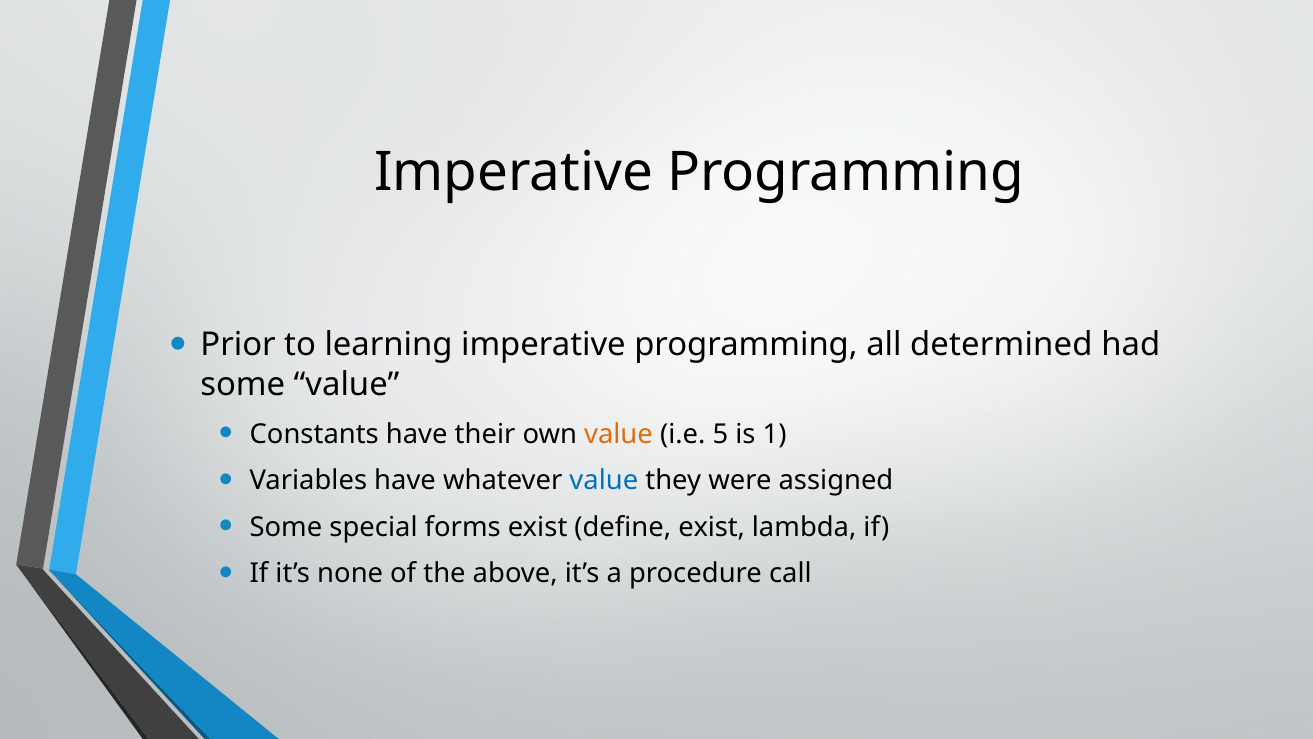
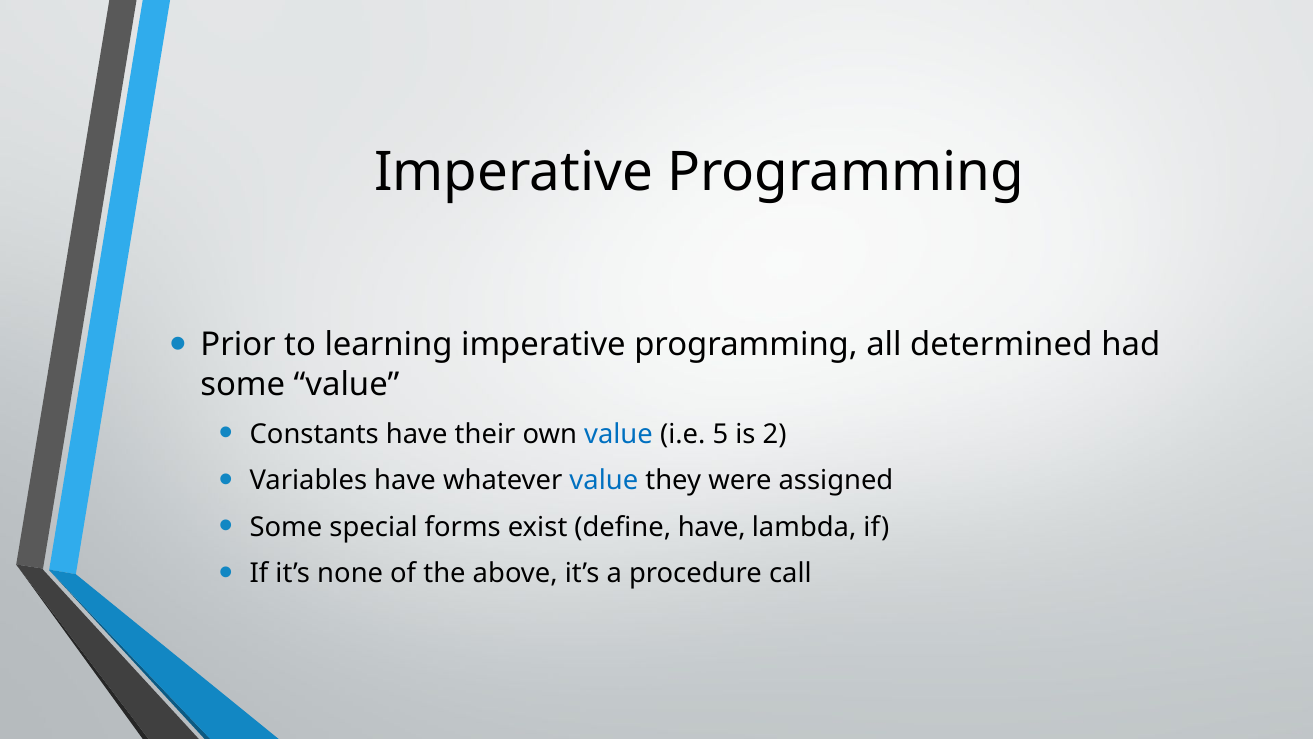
value colour: orange -> blue (619, 434)
1: 1 -> 2 (775, 434)
define exist: exist -> have (712, 527)
